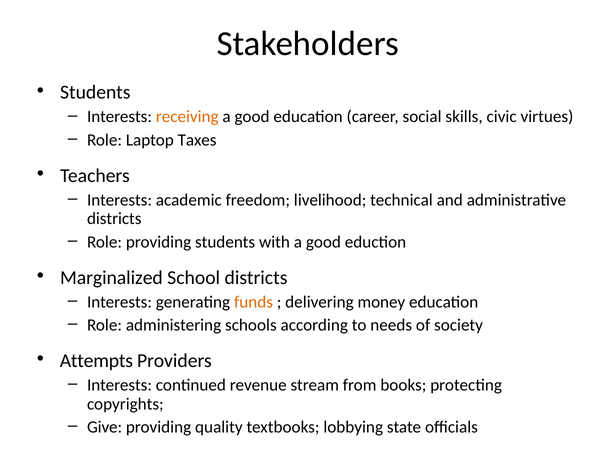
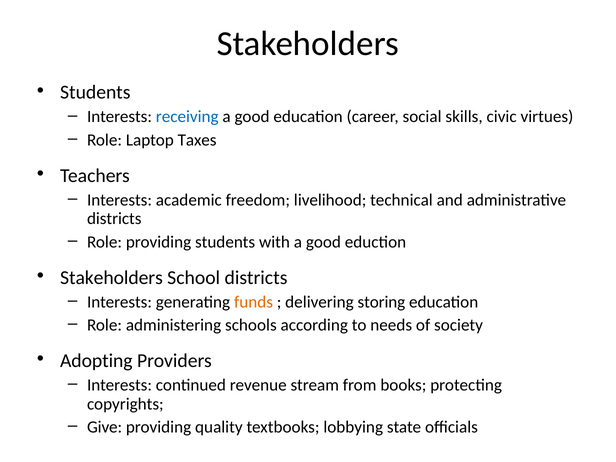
receiving colour: orange -> blue (187, 117)
Marginalized: Marginalized -> Stakeholders (111, 278)
money: money -> storing (381, 302)
Attempts: Attempts -> Adopting (96, 361)
